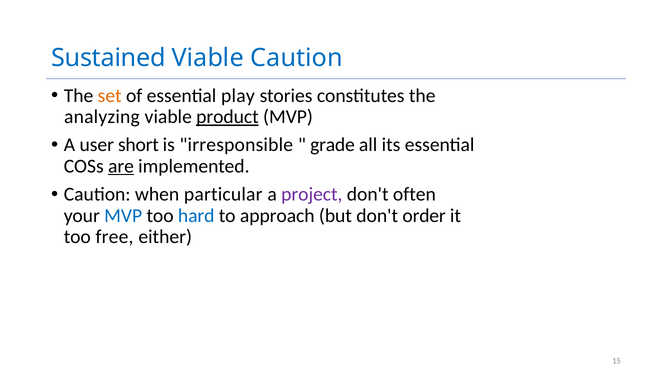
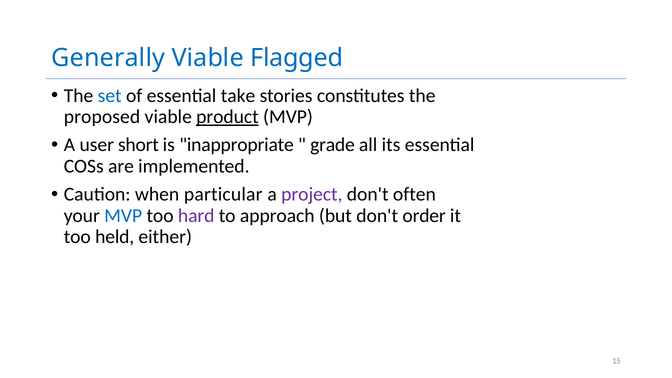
Sustained: Sustained -> Generally (108, 58)
Viable Caution: Caution -> Flagged (297, 58)
set colour: orange -> blue (110, 96)
play: play -> take (238, 96)
analyzing: analyzing -> proposed (102, 117)
irresponsible: irresponsible -> inappropriate (237, 145)
are underline: present -> none (121, 166)
hard colour: blue -> purple (196, 216)
free: free -> held (115, 237)
